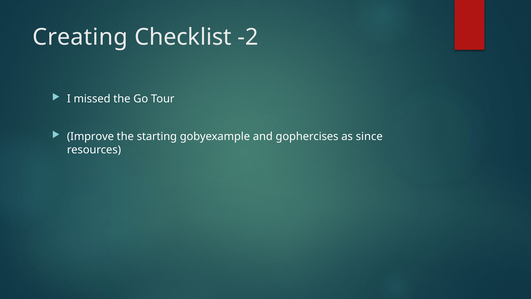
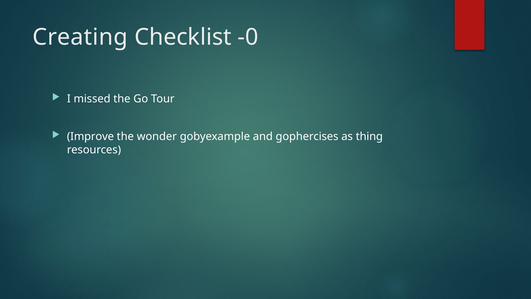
-2: -2 -> -0 (248, 37)
starting: starting -> wonder (157, 136)
since: since -> thing (369, 136)
